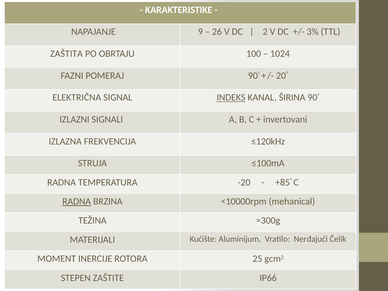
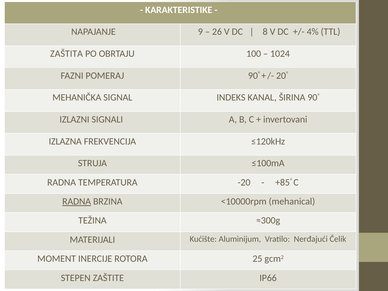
2: 2 -> 8 (265, 32)
3%: 3% -> 4% (313, 32)
ELEKTRIČNA: ELEKTRIČNA -> MEHANIČKA (77, 97)
INDEKS underline: present -> none (231, 97)
